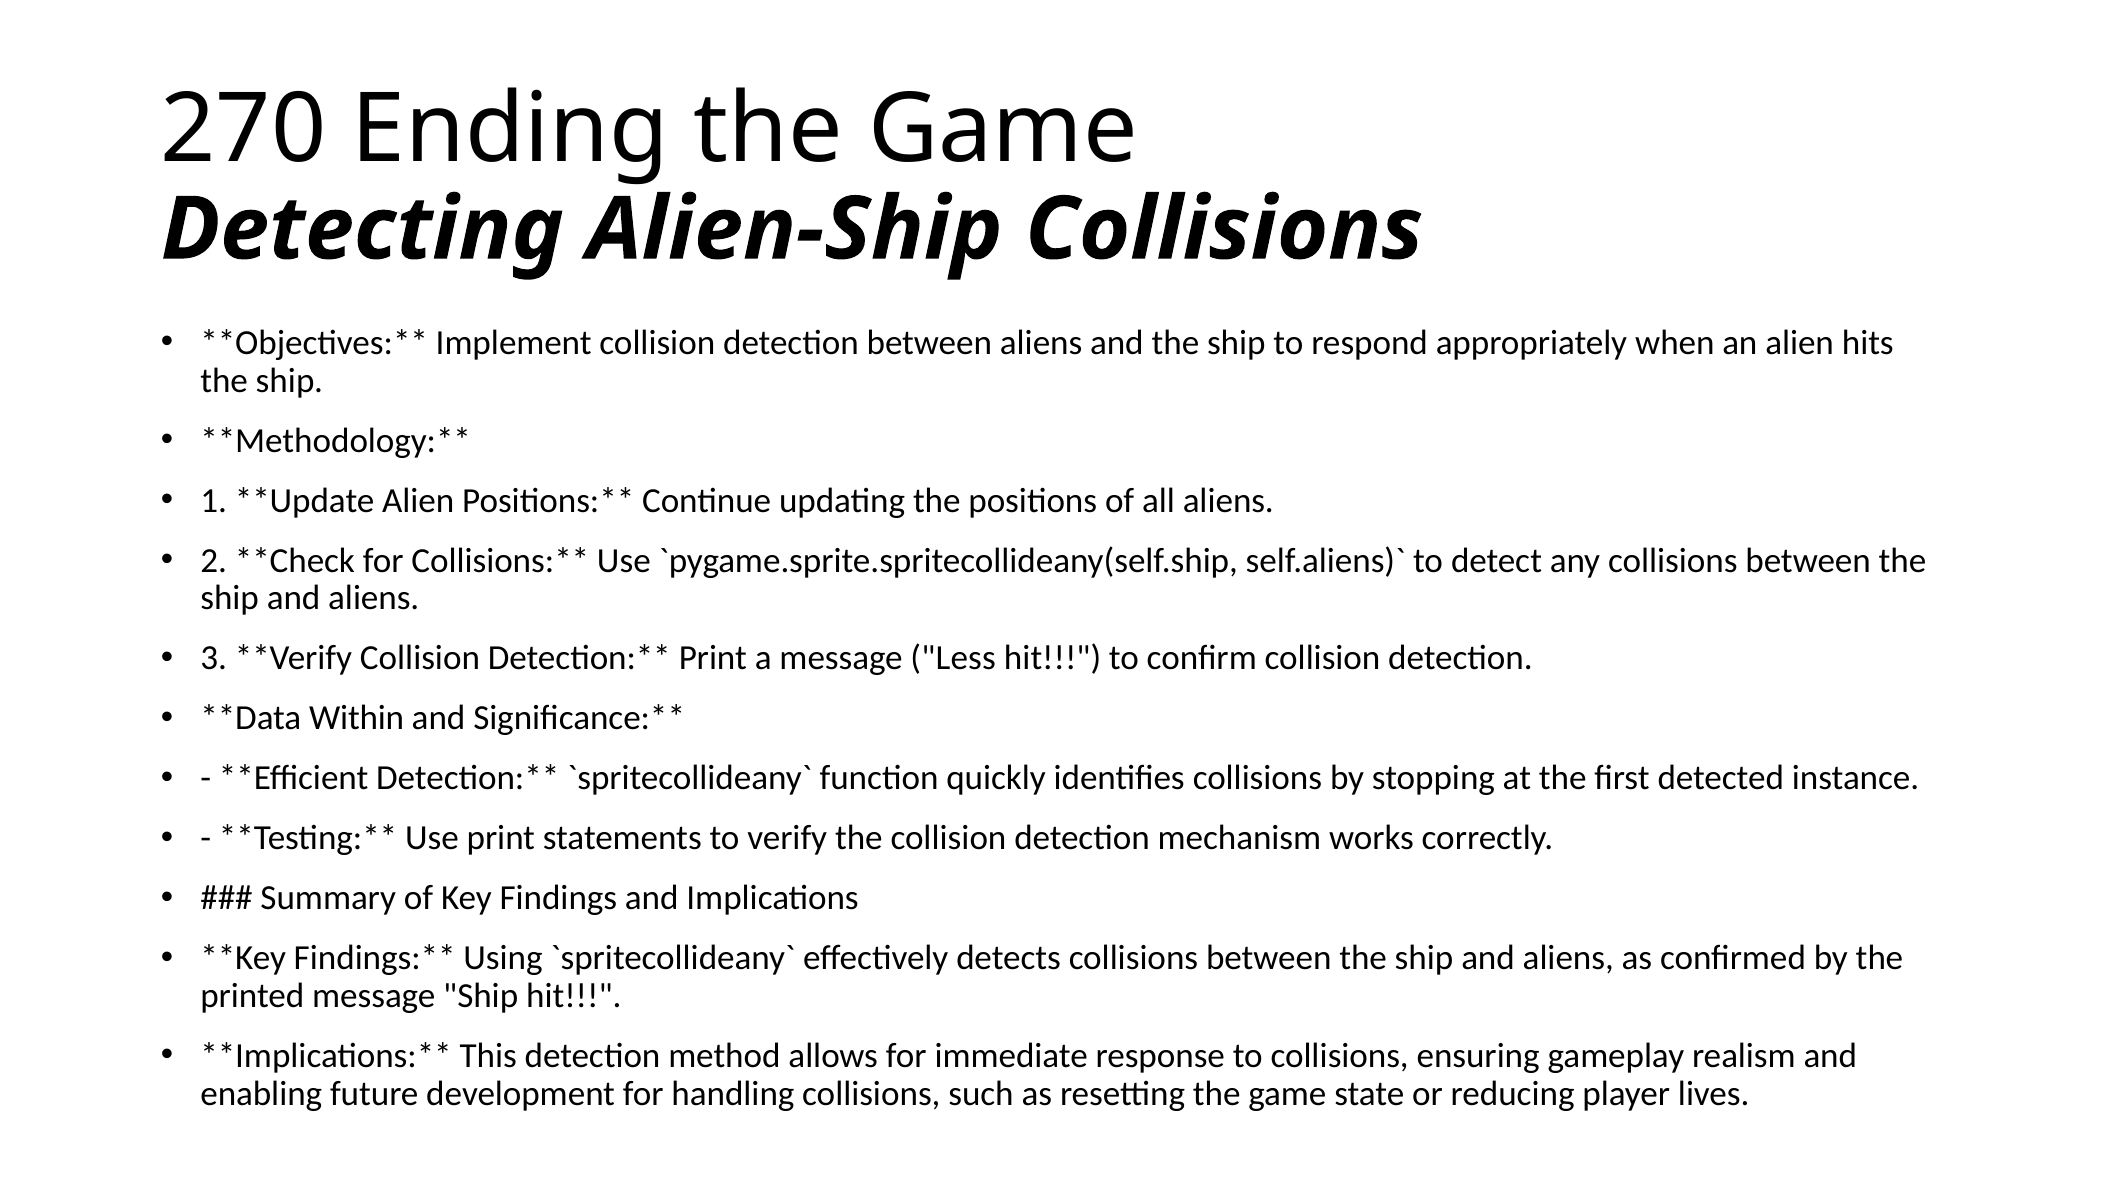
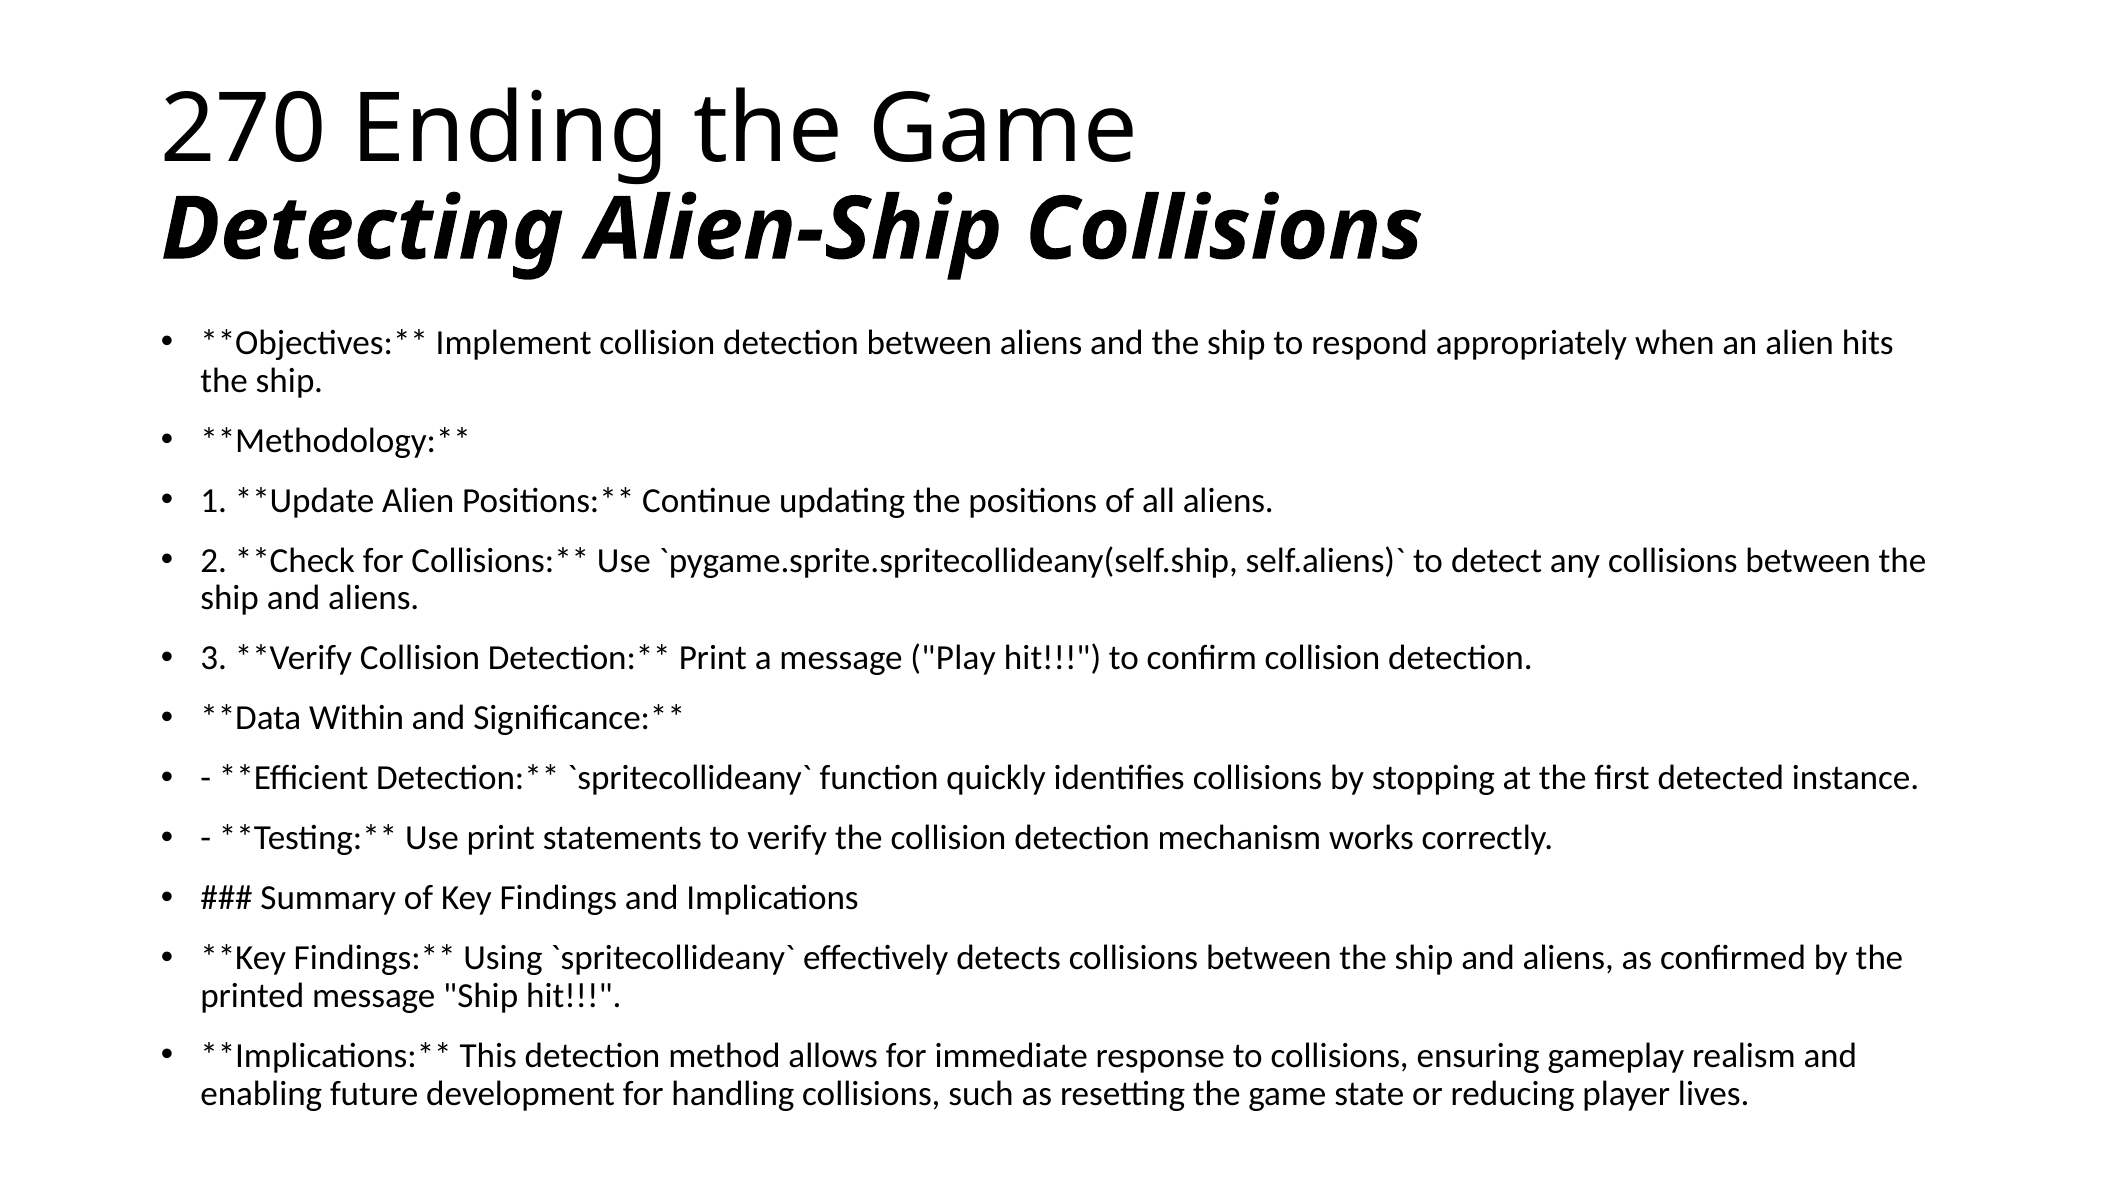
Less: Less -> Play (953, 658)
